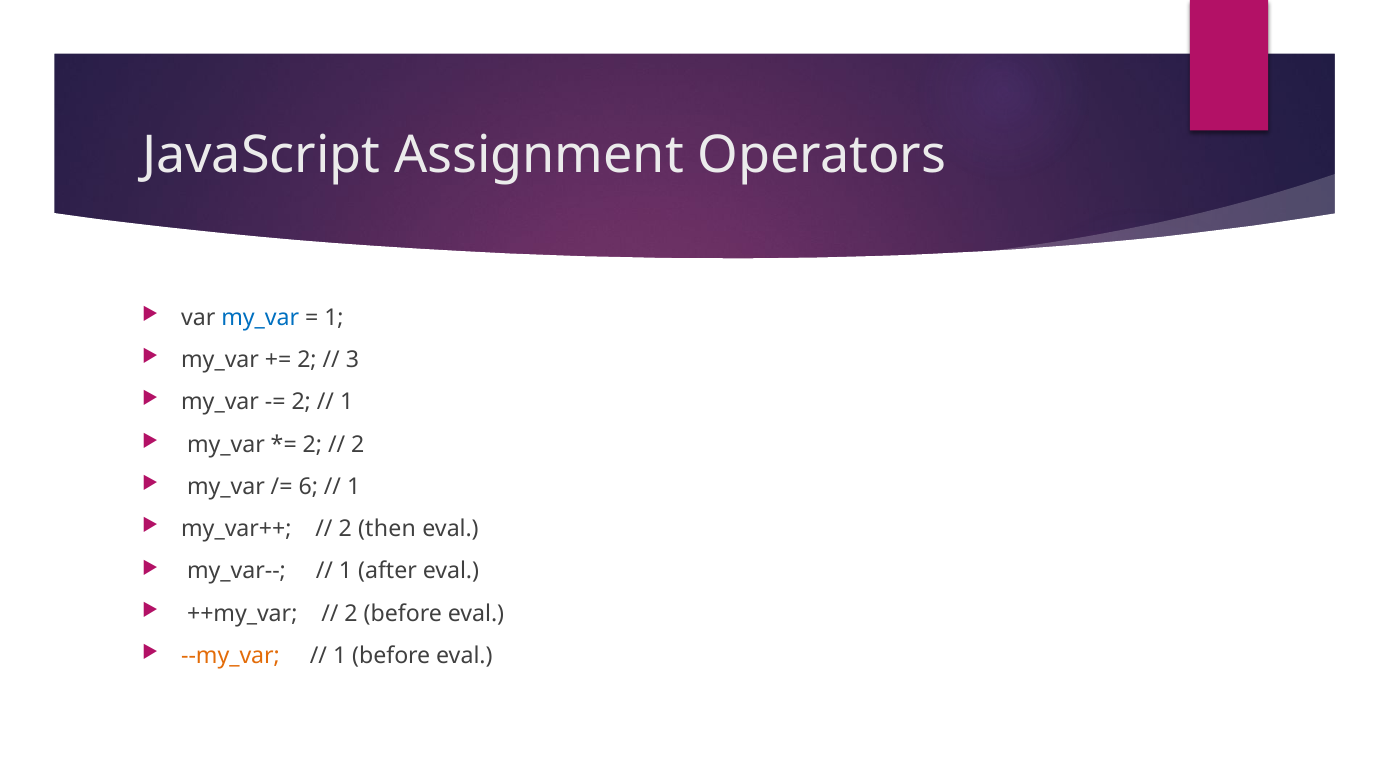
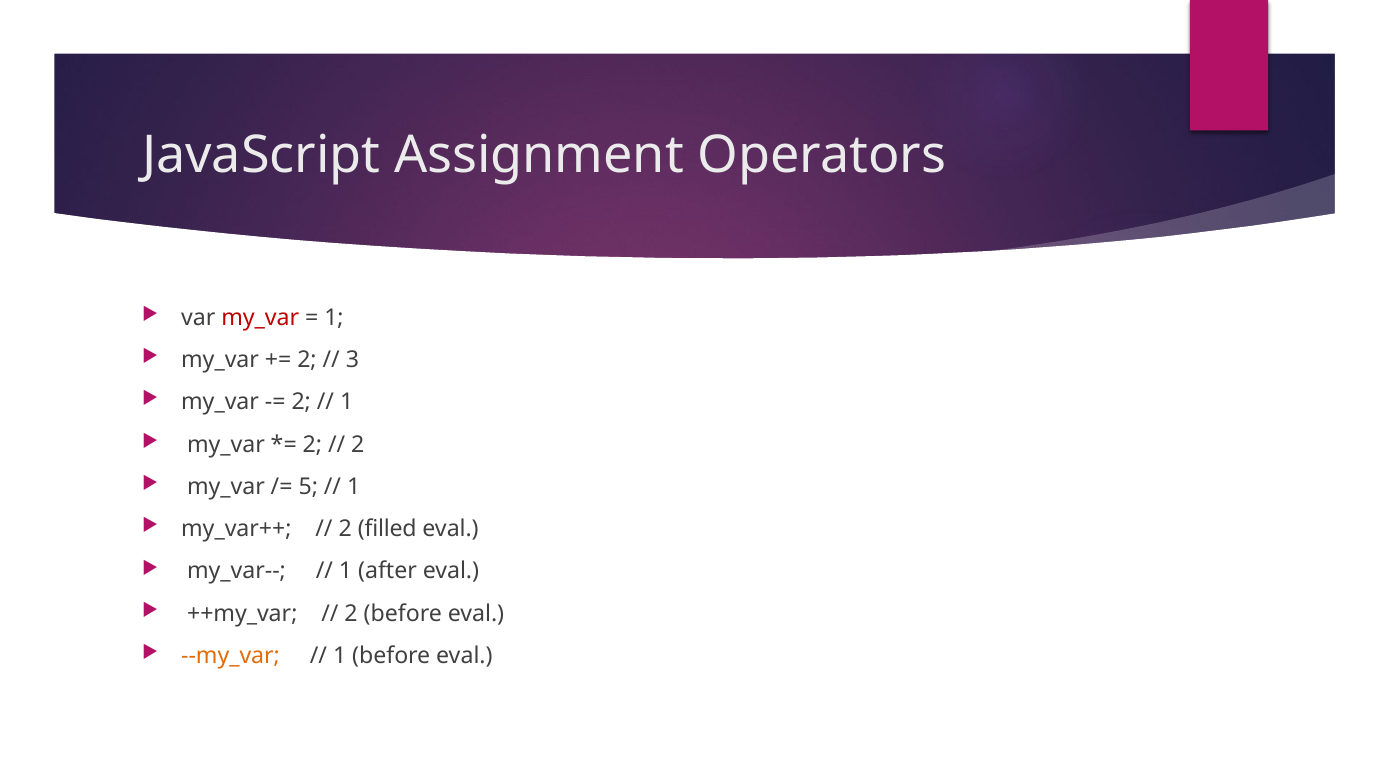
my_var colour: blue -> red (260, 318)
6: 6 -> 5 (308, 487)
then: then -> filled (387, 529)
